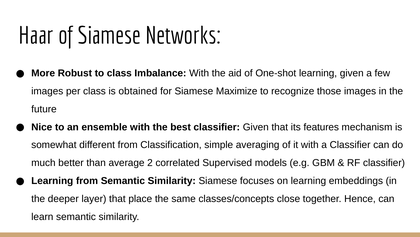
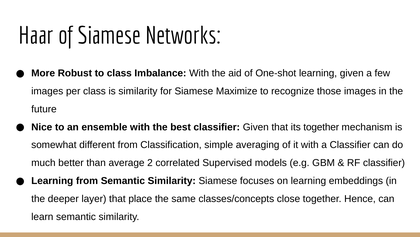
is obtained: obtained -> similarity (138, 91)
its features: features -> together (321, 127)
